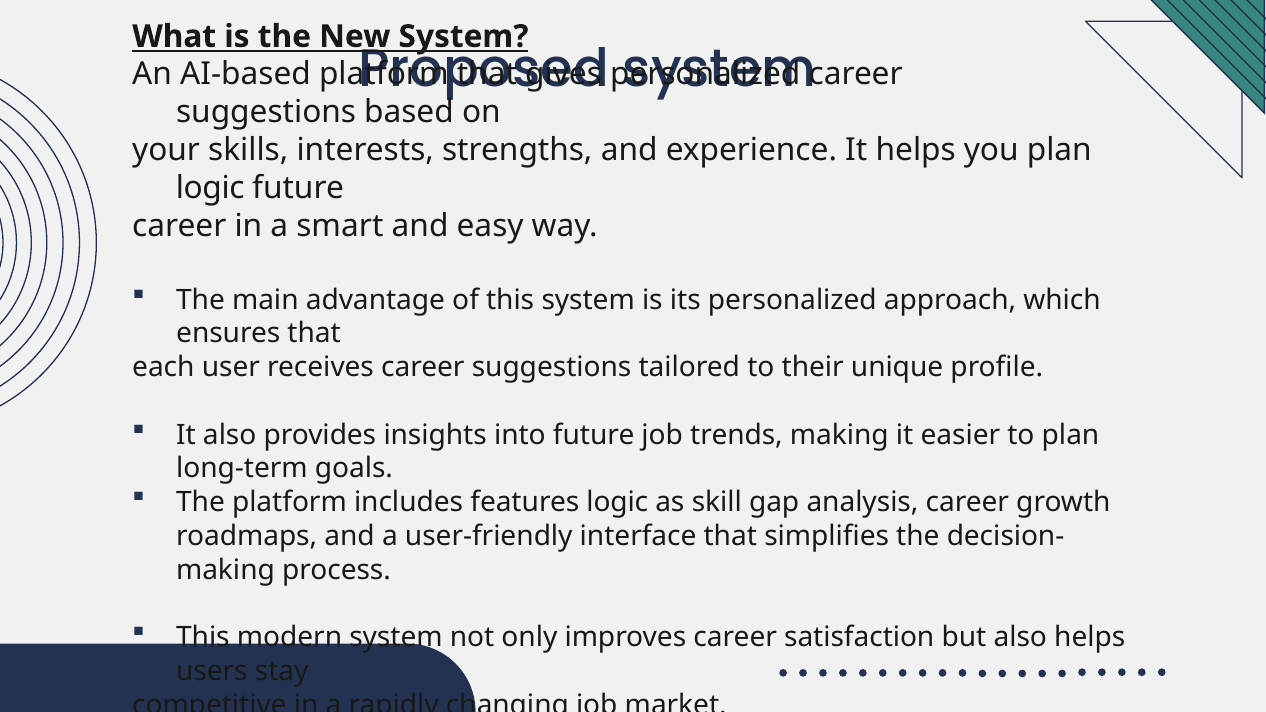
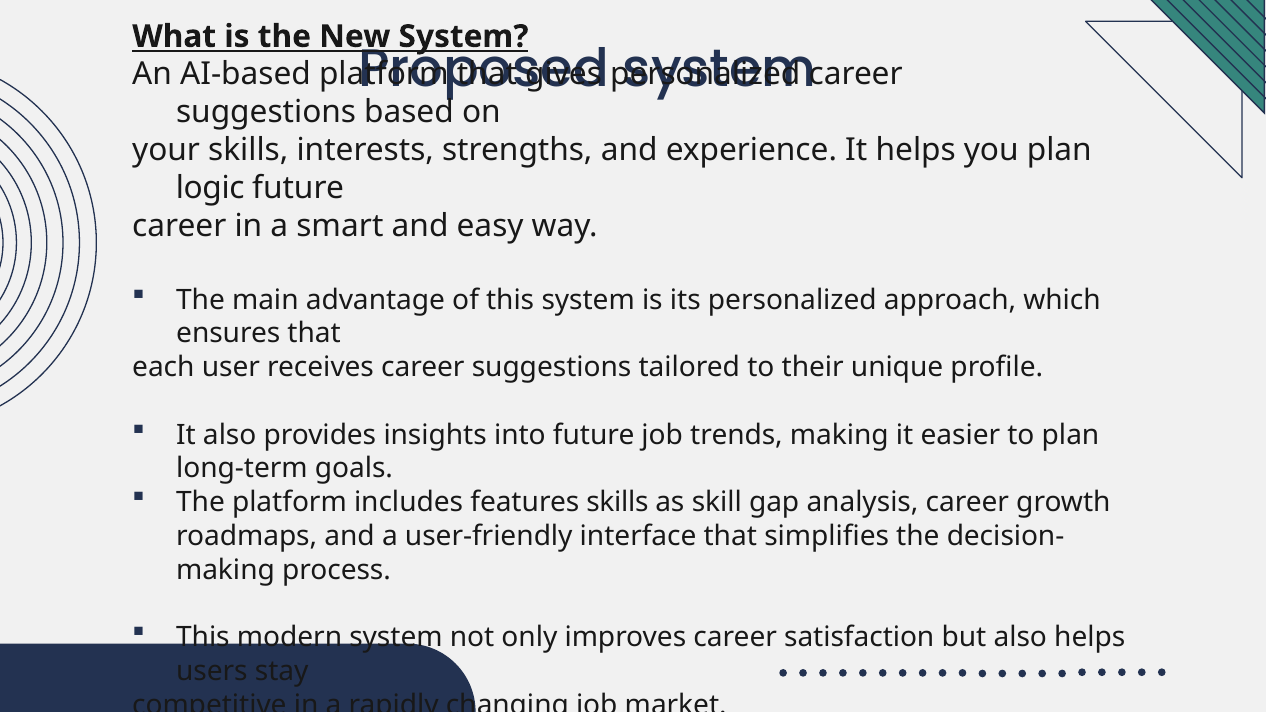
features logic: logic -> skills (617, 502)
